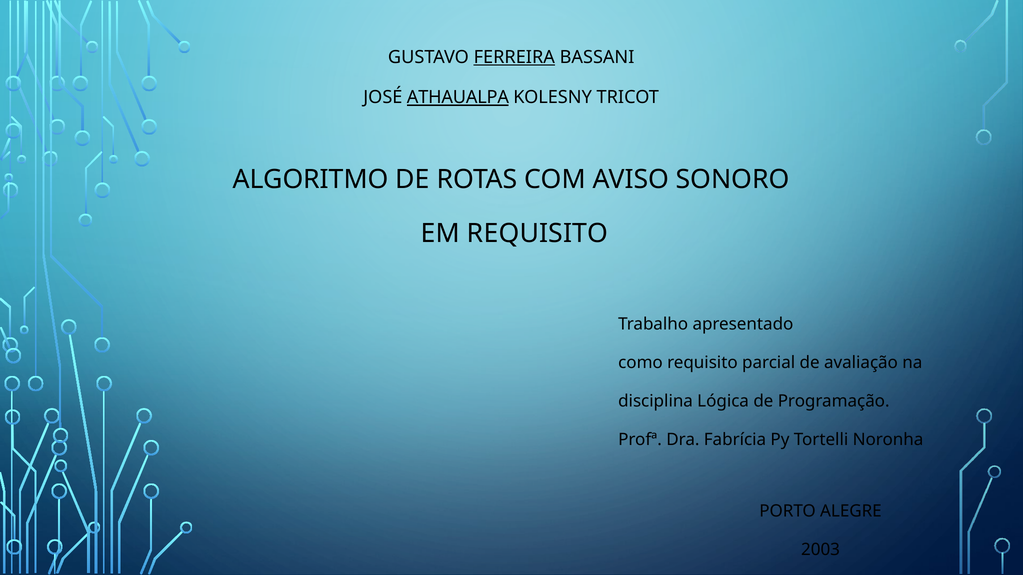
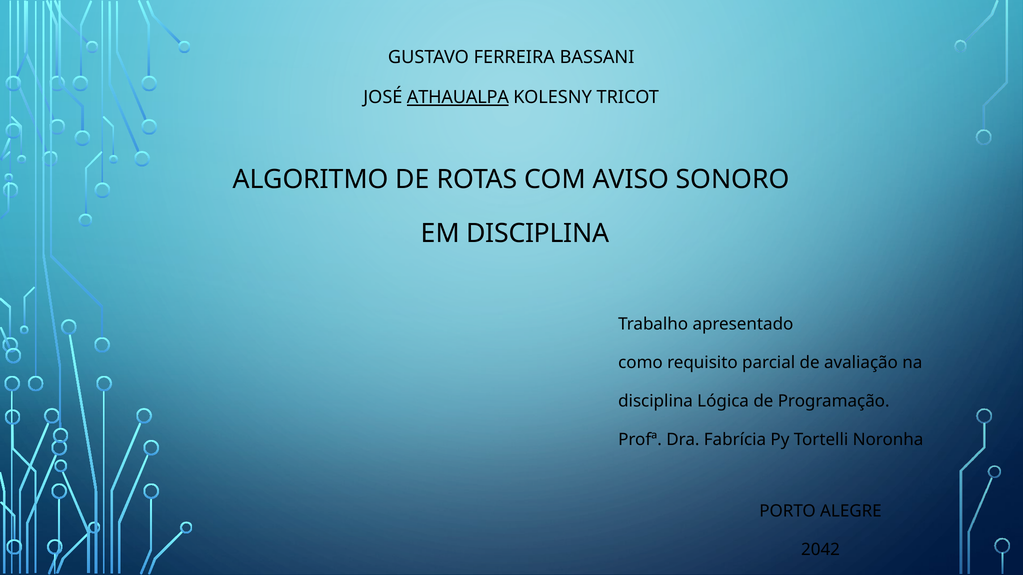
FERREIRA underline: present -> none (514, 57)
EM REQUISITO: REQUISITO -> DISCIPLINA (538, 234)
2003: 2003 -> 2042 (821, 550)
